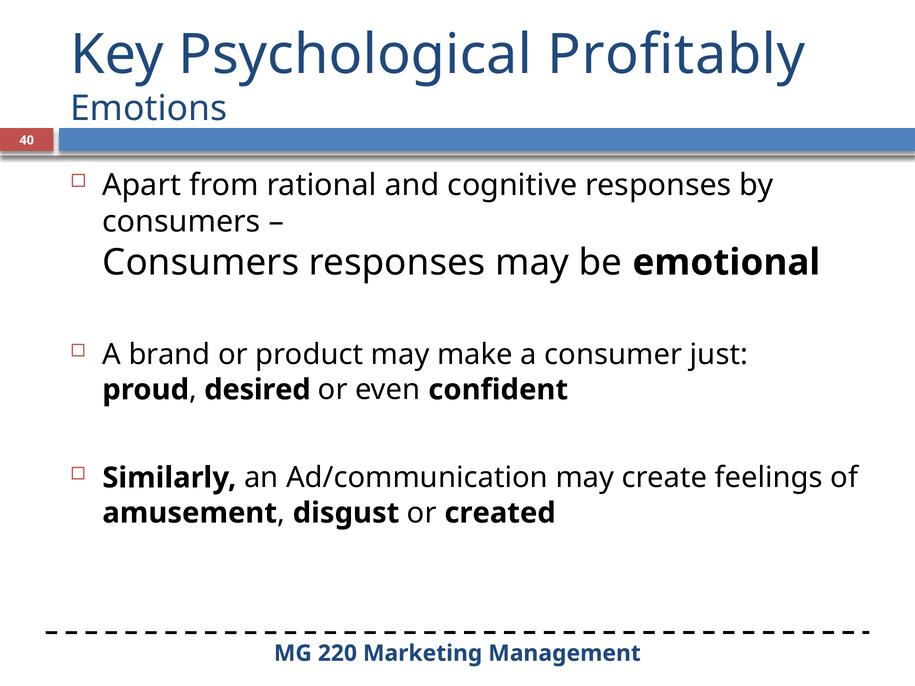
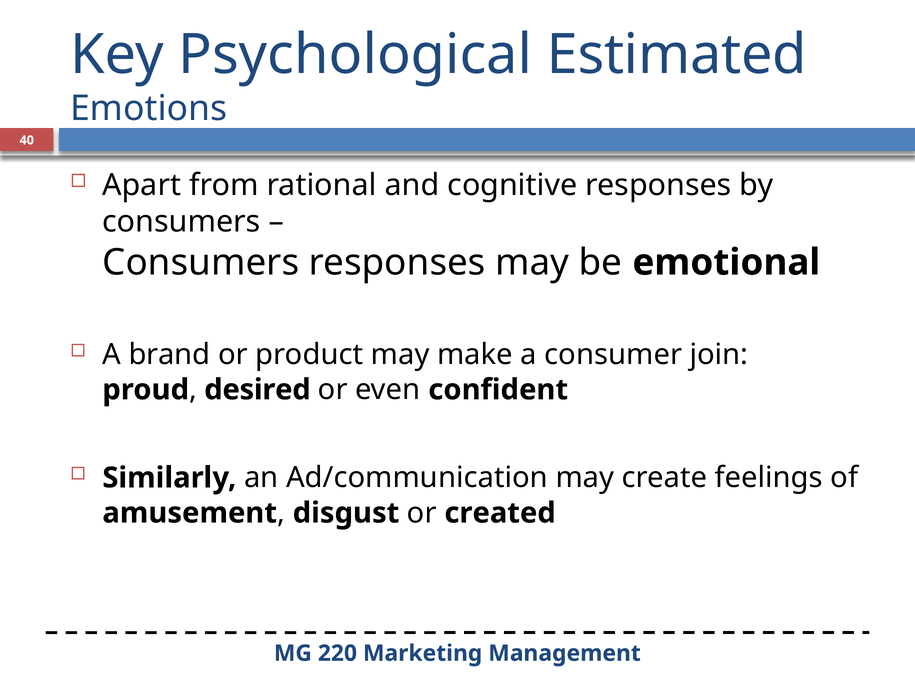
Profitably: Profitably -> Estimated (677, 55)
just: just -> join (719, 355)
